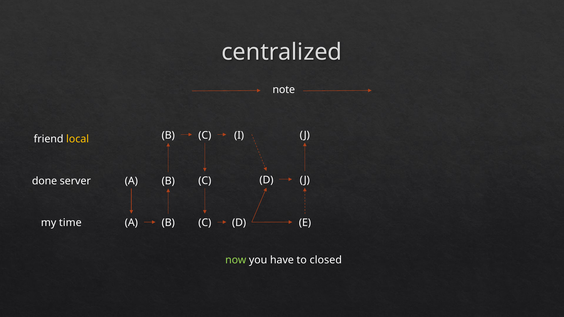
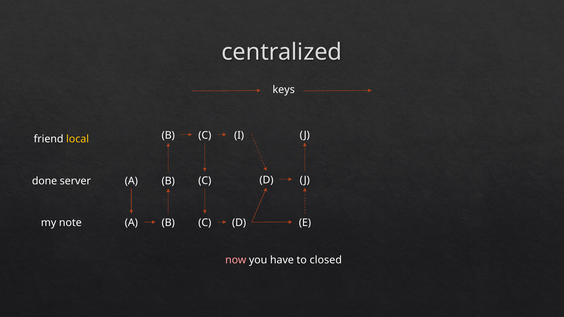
note: note -> keys (284, 90)
time: time -> note (70, 223)
now colour: light green -> pink (236, 260)
